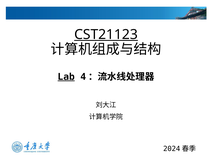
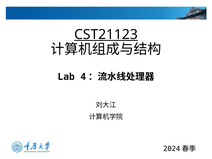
Lab underline: present -> none (66, 77)
